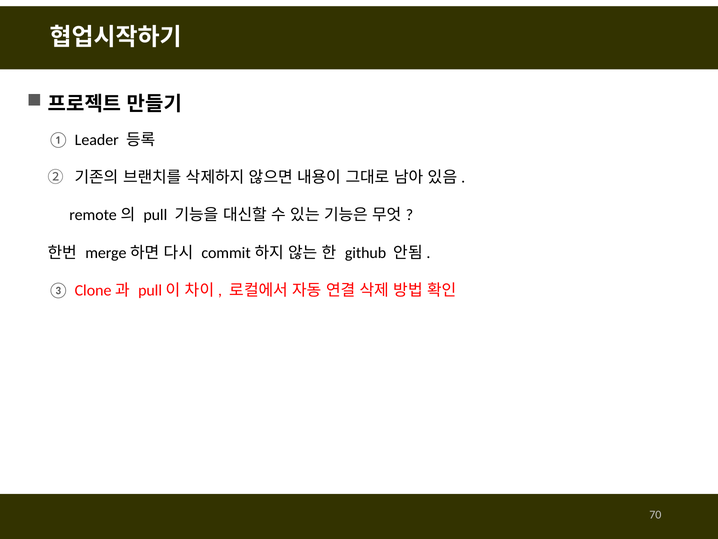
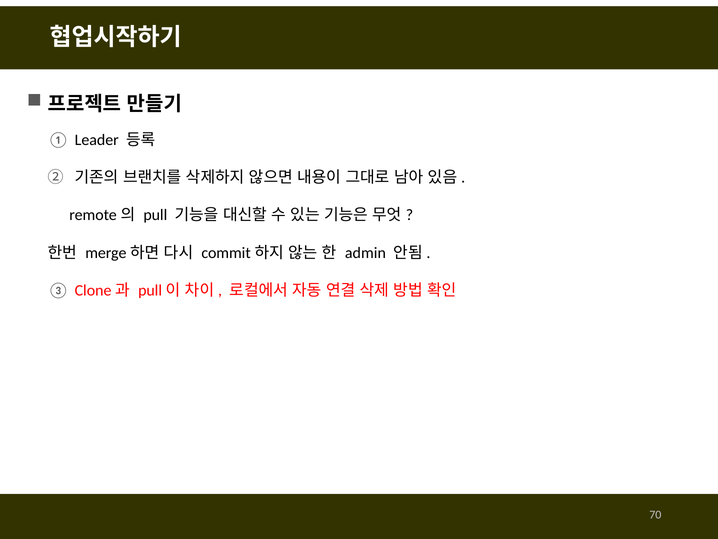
github: github -> admin (365, 253)
